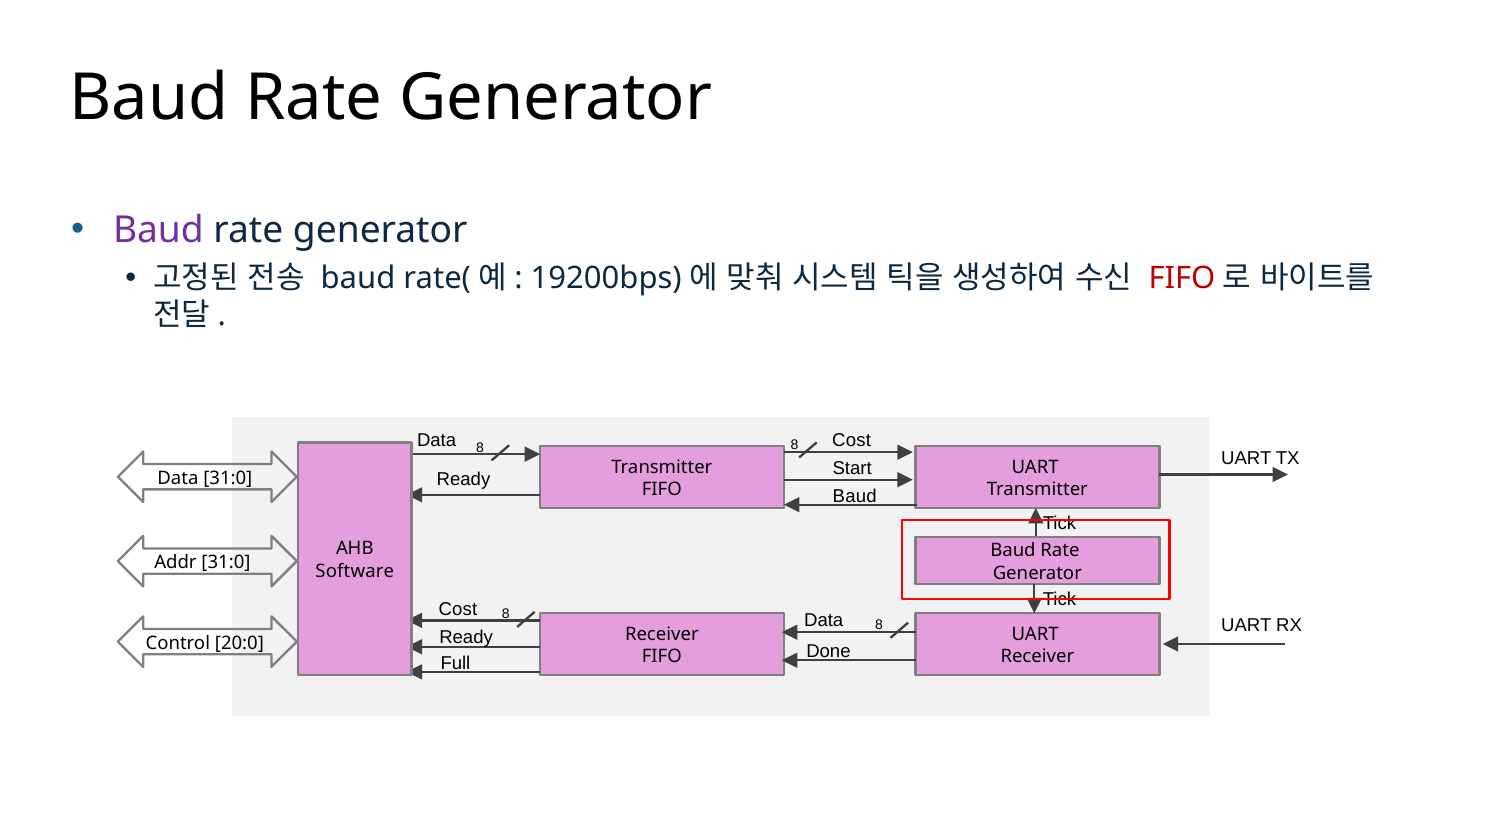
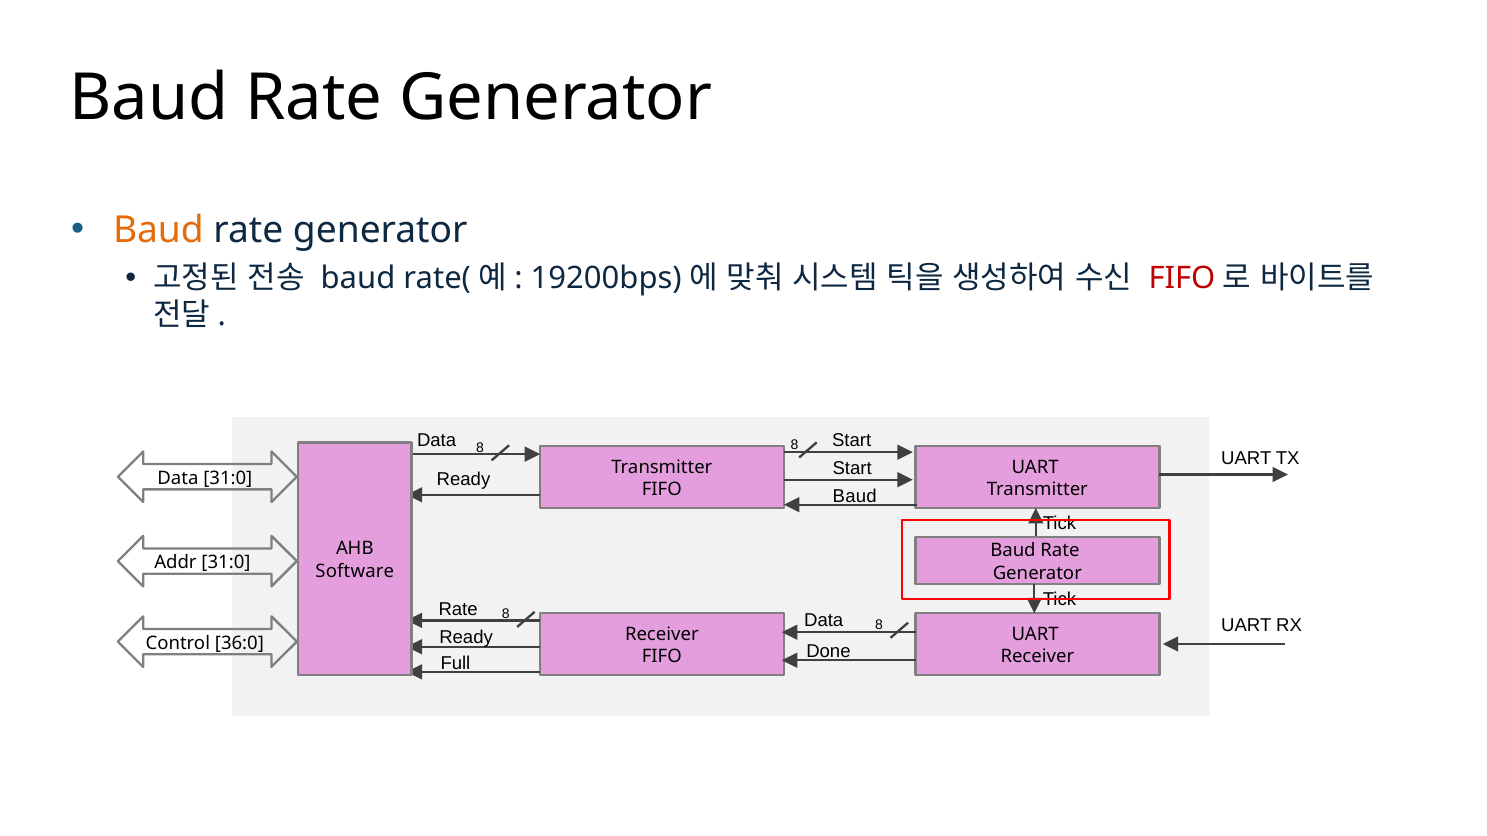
Baud colour: purple -> orange (158, 230)
Cost: Cost -> Start (852, 441)
Cost: Cost -> Rate (458, 609)
20:0: 20:0 -> 36:0 (239, 643)
